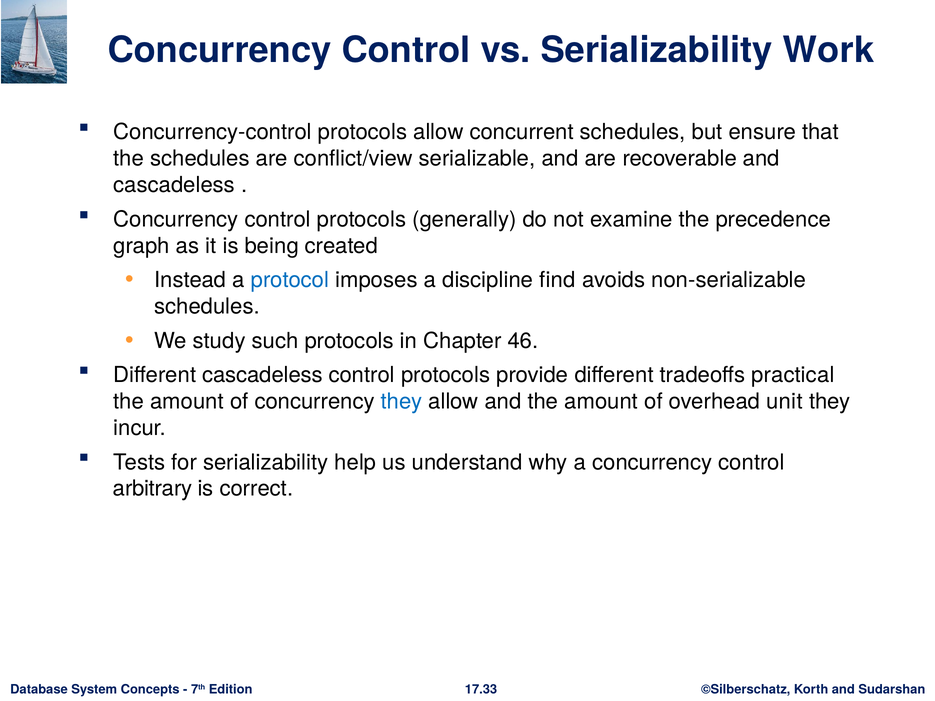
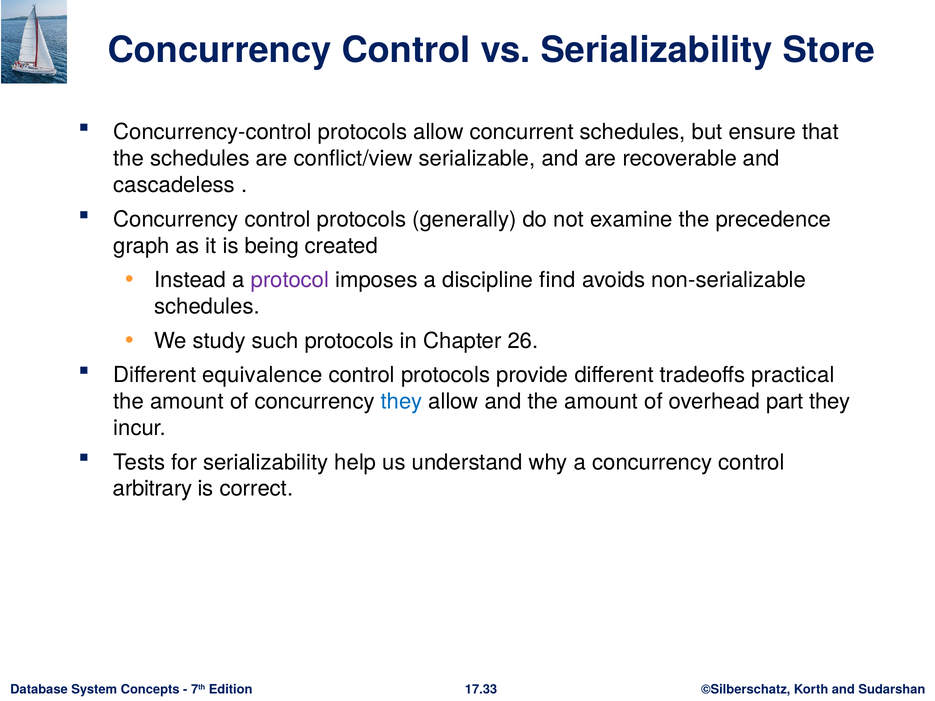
Work: Work -> Store (829, 50)
protocol colour: blue -> purple (290, 280)
46: 46 -> 26 (523, 341)
Different cascadeless: cascadeless -> equivalence (262, 375)
unit: unit -> part (785, 402)
